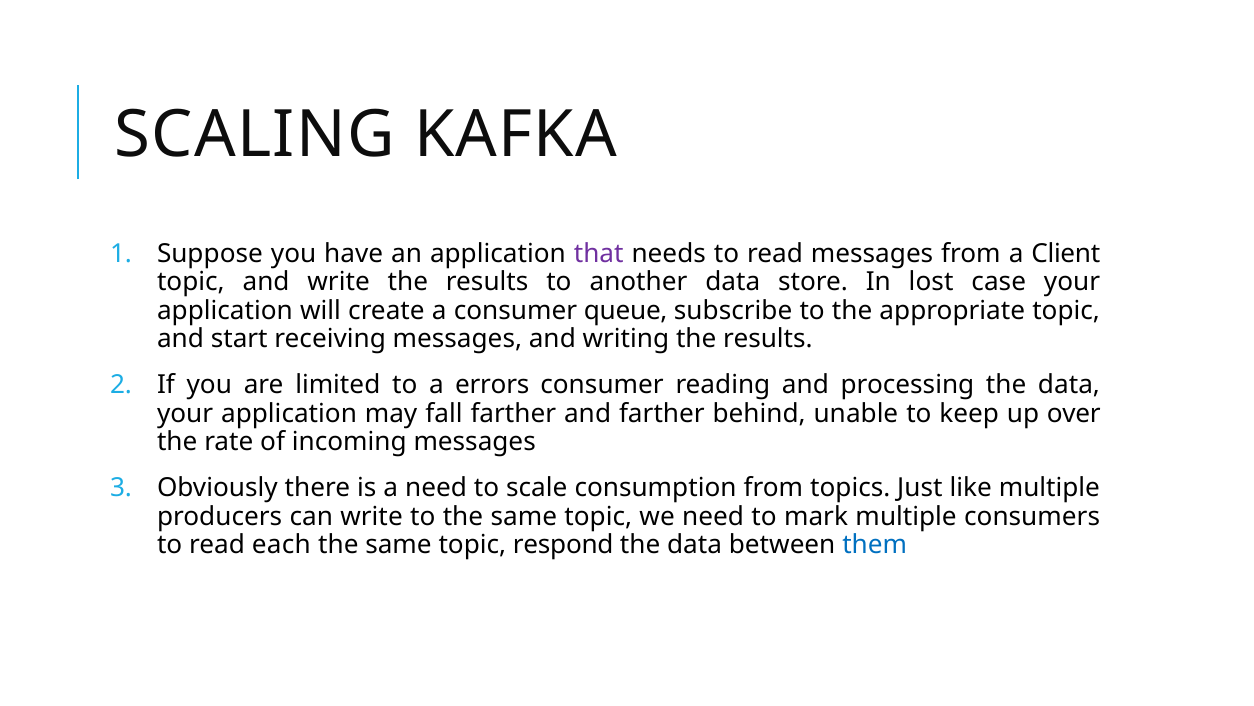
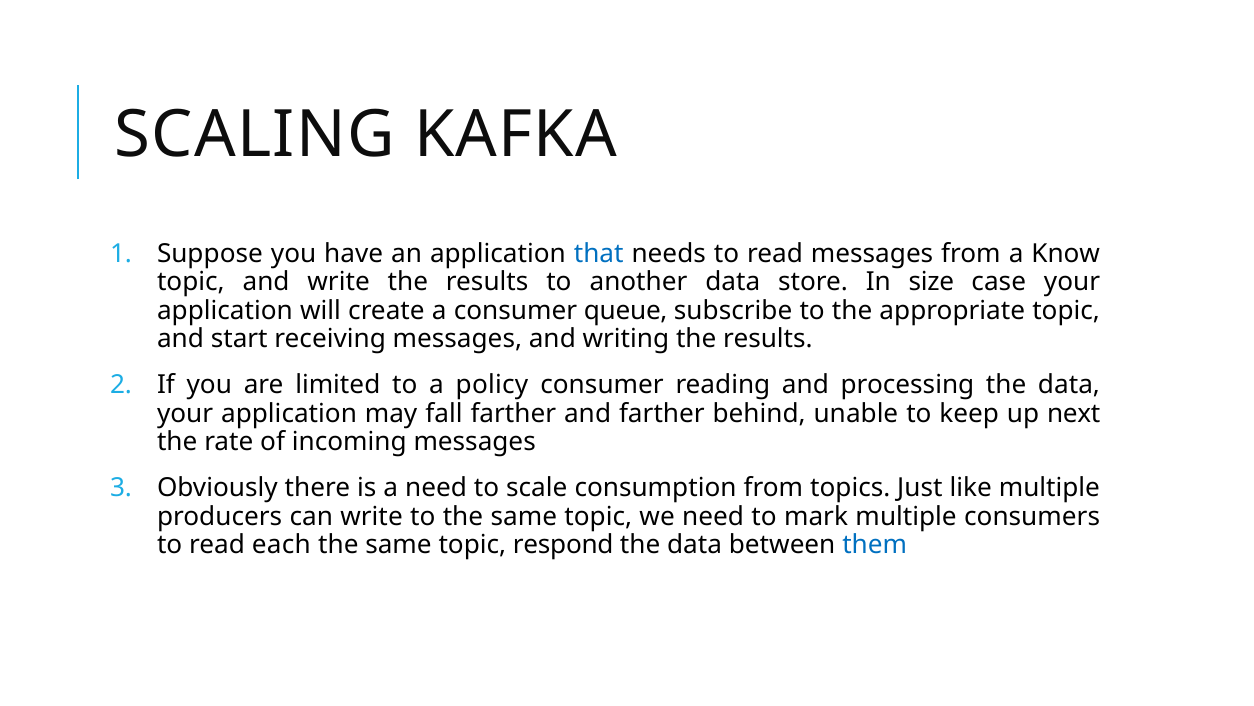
that colour: purple -> blue (599, 254)
Client: Client -> Know (1066, 254)
lost: lost -> size (931, 282)
errors: errors -> policy (492, 385)
over: over -> next (1074, 413)
